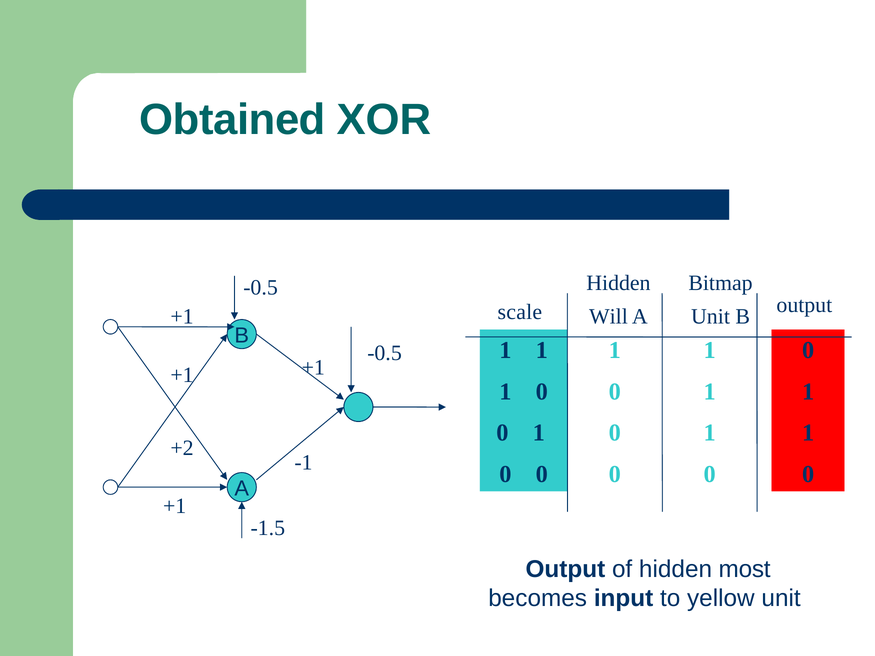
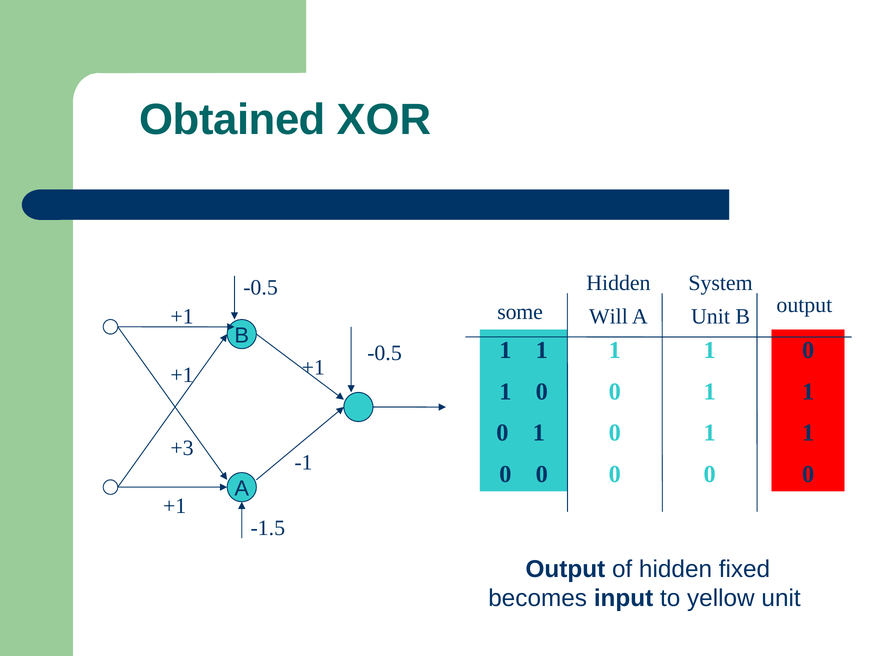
Bitmap: Bitmap -> System (721, 283)
scale: scale -> some (520, 312)
+2: +2 -> +3 (182, 448)
most: most -> fixed (744, 569)
